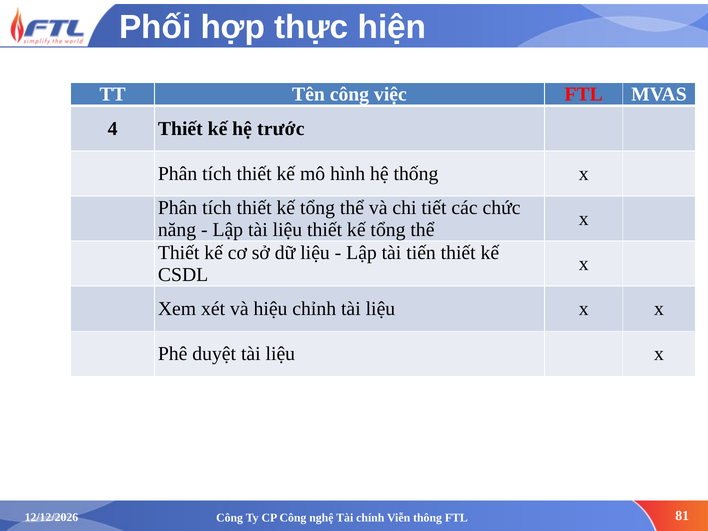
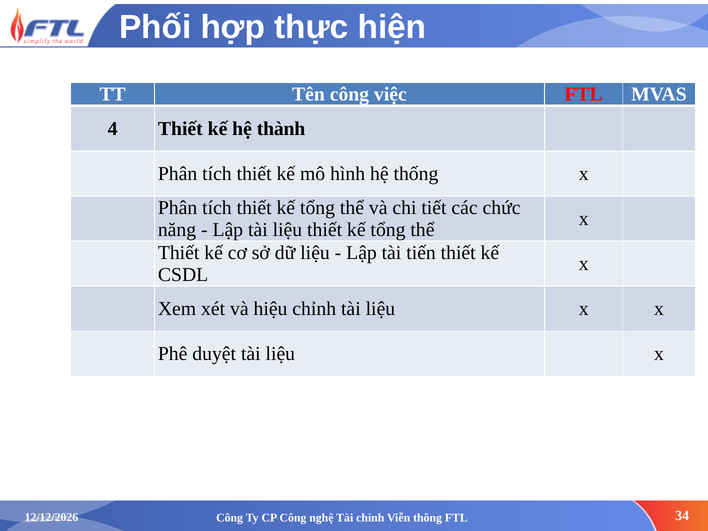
trước: trước -> thành (281, 129)
81: 81 -> 34 (682, 516)
